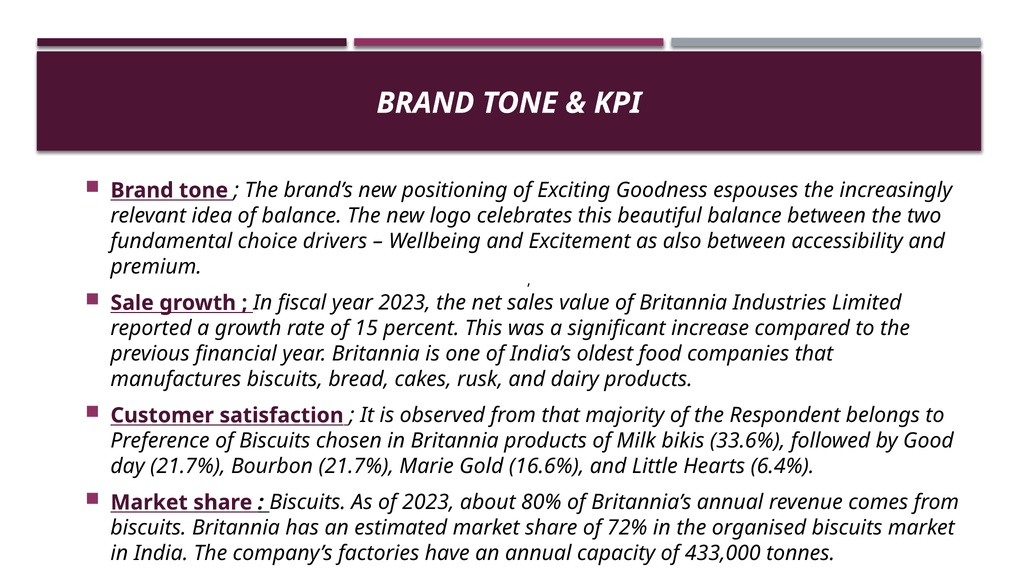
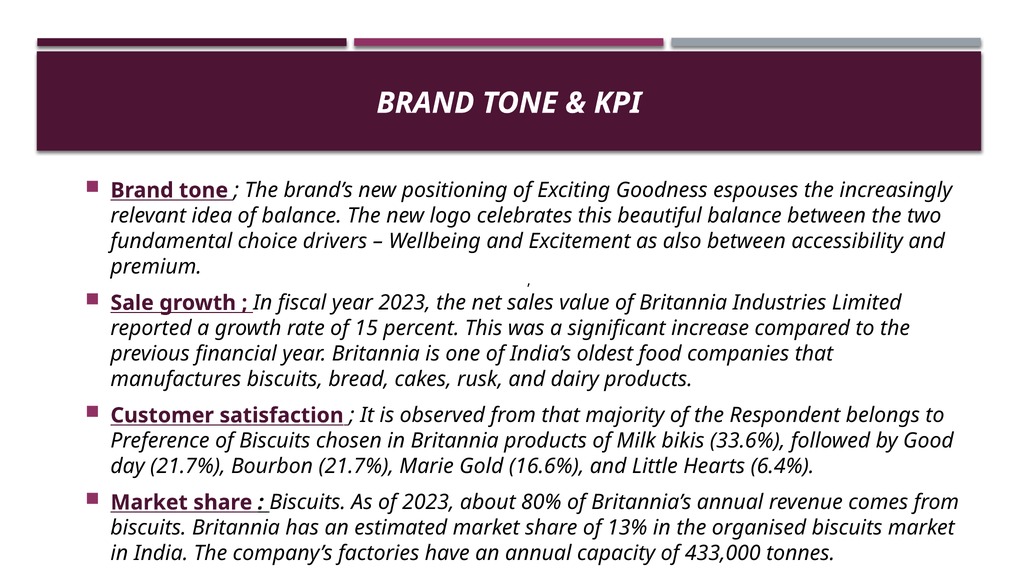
72%: 72% -> 13% (627, 528)
